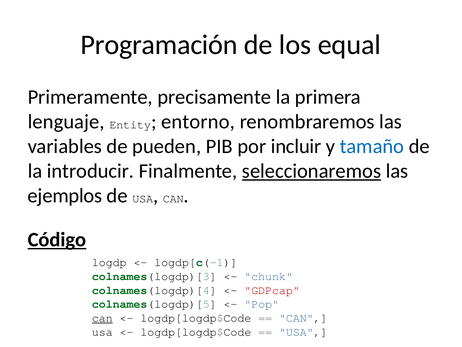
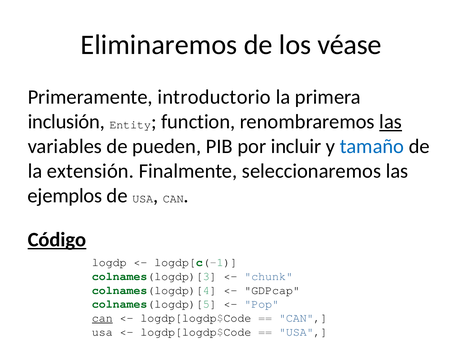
Programación: Programación -> Eliminaremos (159, 45)
equal: equal -> véase (349, 45)
precisamente: precisamente -> introductorio (214, 97)
lenguaje: lenguaje -> inclusión (66, 122)
entorno: entorno -> function (198, 122)
las underline: none -> present (391, 122)
introducir: introducir -> extensión (90, 171)
seleccionaremos underline: present -> none (312, 171)
GDPcap colour: red -> black (272, 290)
